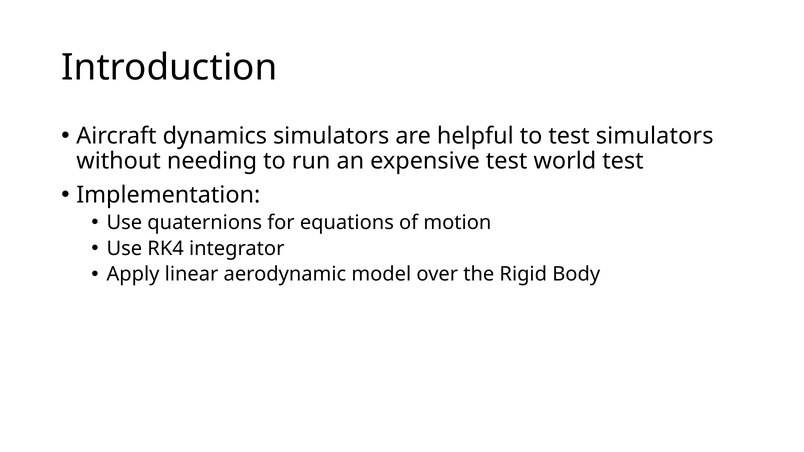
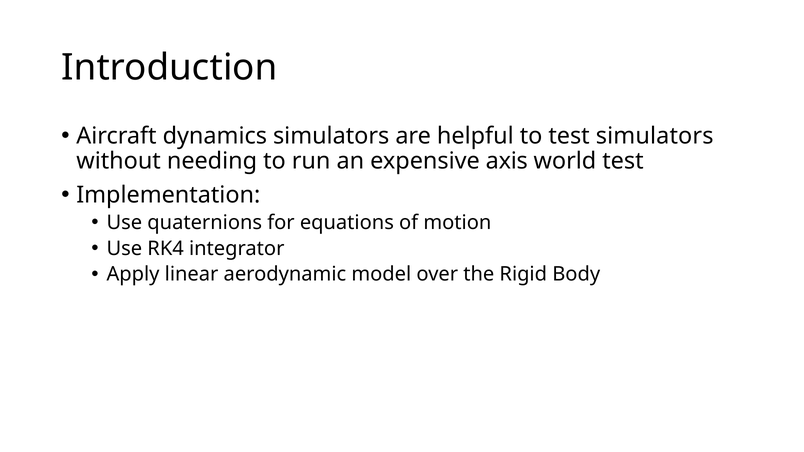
expensive test: test -> axis (507, 161)
